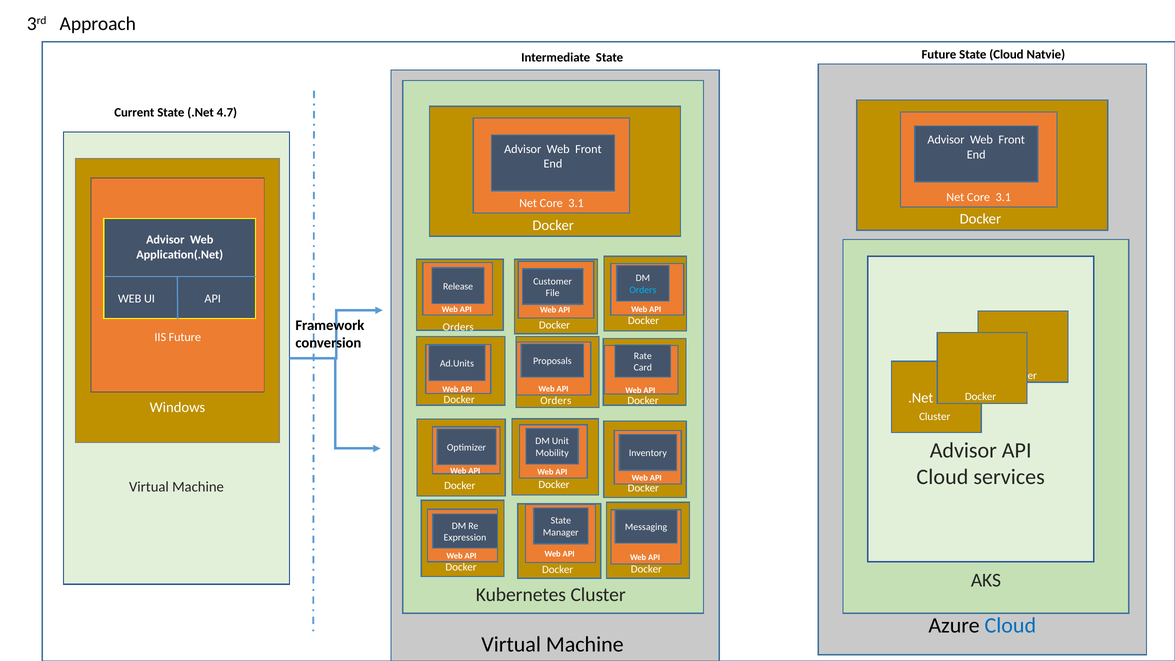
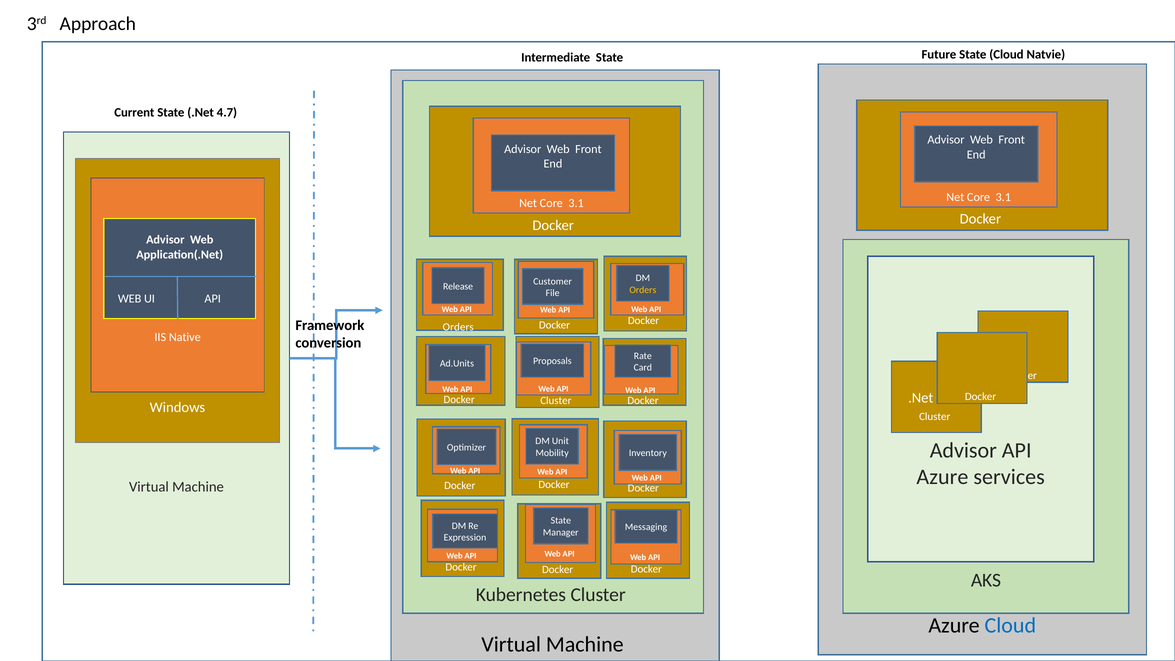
Orders colour: light blue -> yellow (643, 290)
IIS Future: Future -> Native (185, 337)
Docker Orders: Orders -> Cluster (556, 401)
Cloud: Cloud -> Azure (942, 477)
